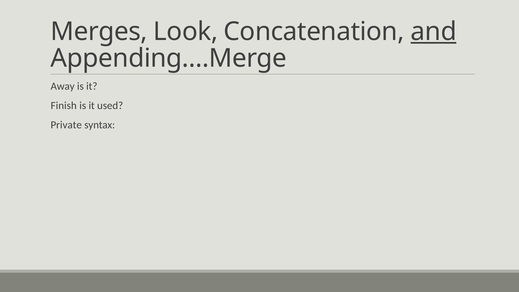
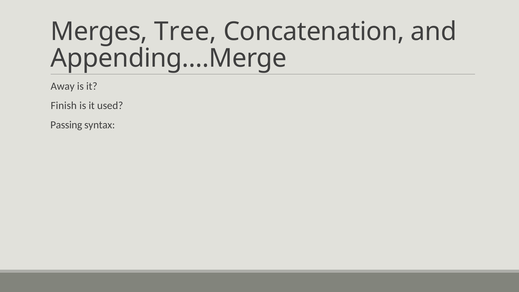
Look: Look -> Tree (185, 32)
and underline: present -> none (434, 32)
Private: Private -> Passing (66, 125)
